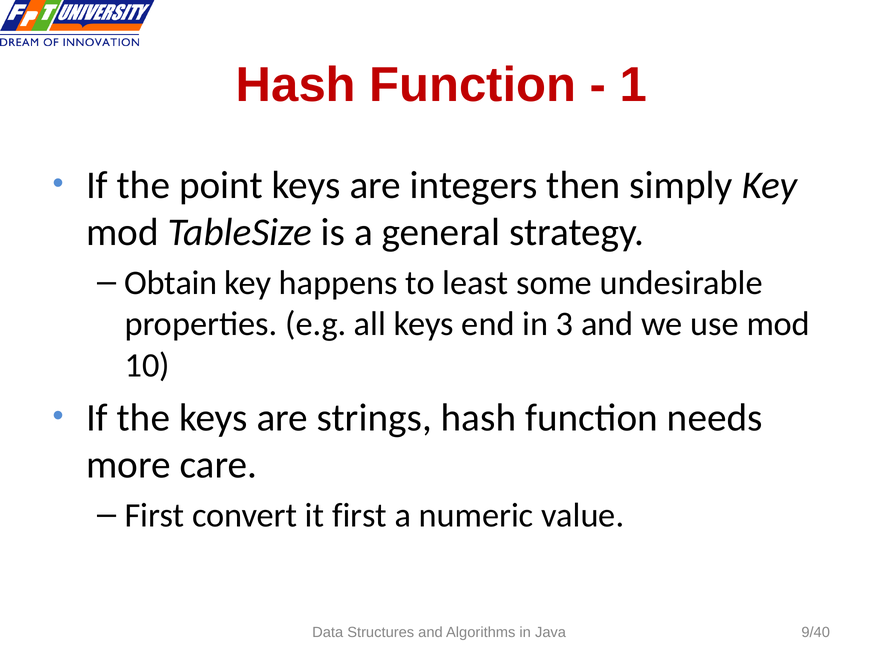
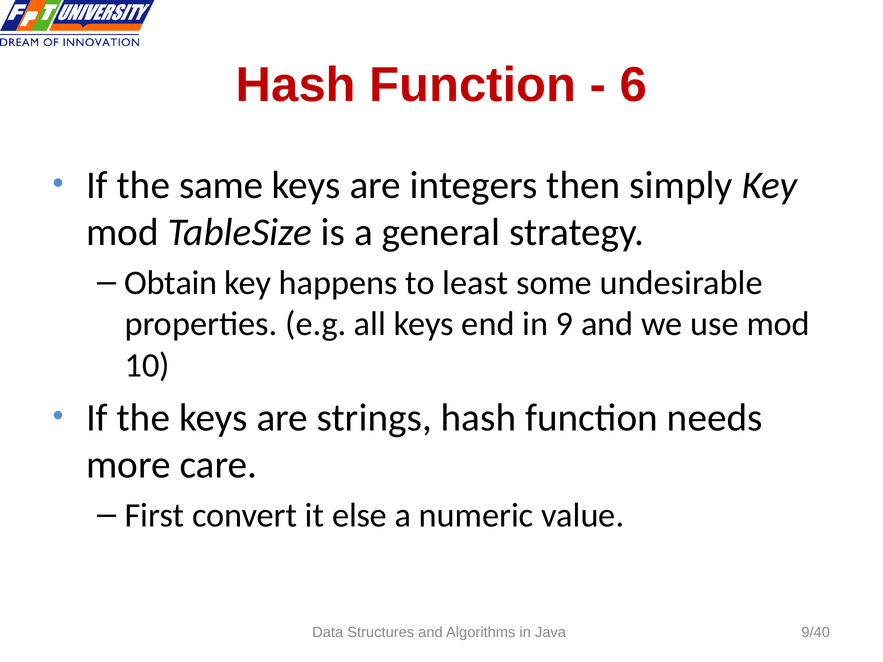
1: 1 -> 6 (633, 85)
point: point -> same (221, 185)
3: 3 -> 9 (565, 324)
it first: first -> else (360, 516)
